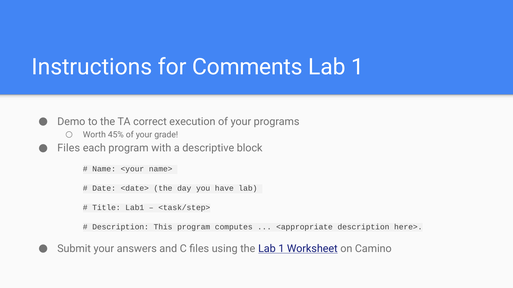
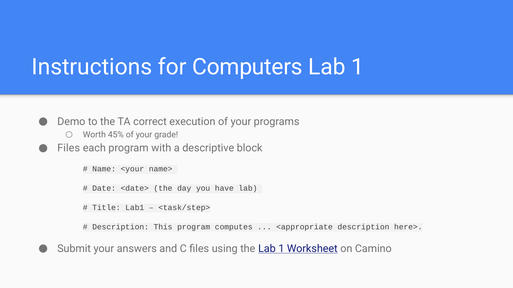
Comments: Comments -> Computers (247, 67)
